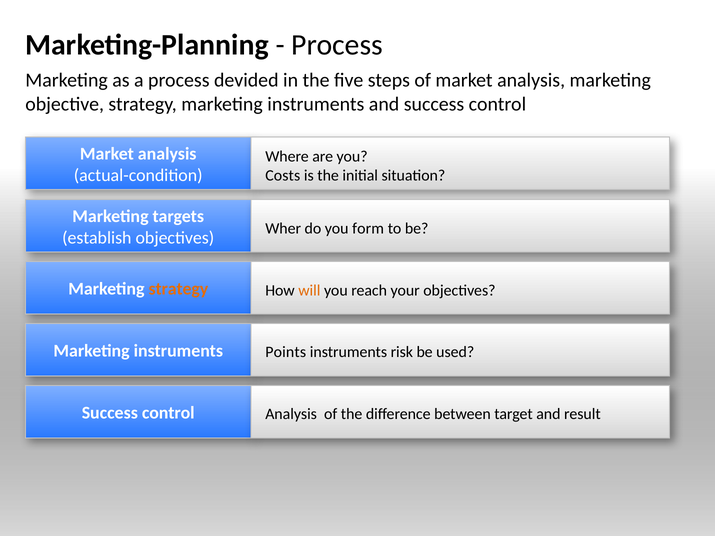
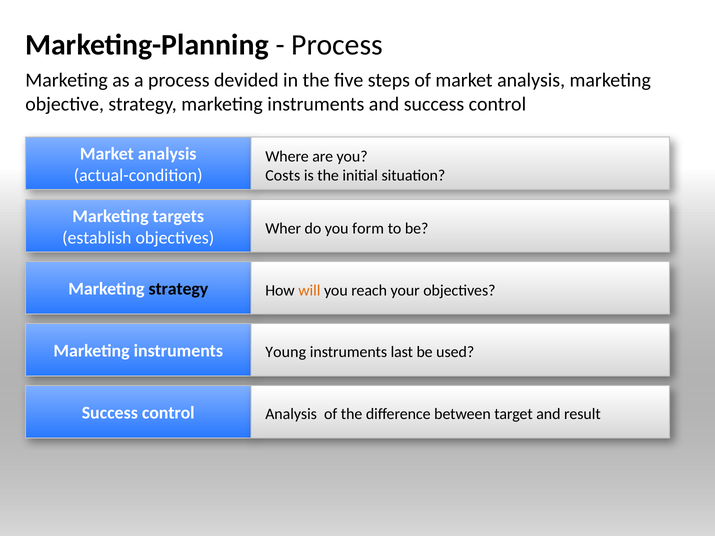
strategy colour: orange -> black (178, 289)
Points: Points -> Young (286, 352)
risk: risk -> last (402, 352)
